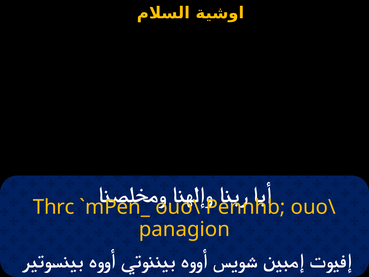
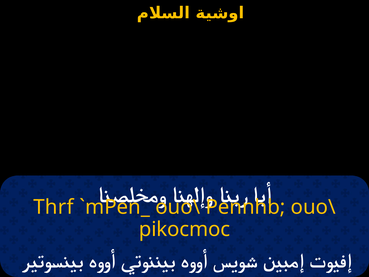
Thrc: Thrc -> Thrf (53, 207)
panagion: panagion -> pikocmoc (185, 229)
